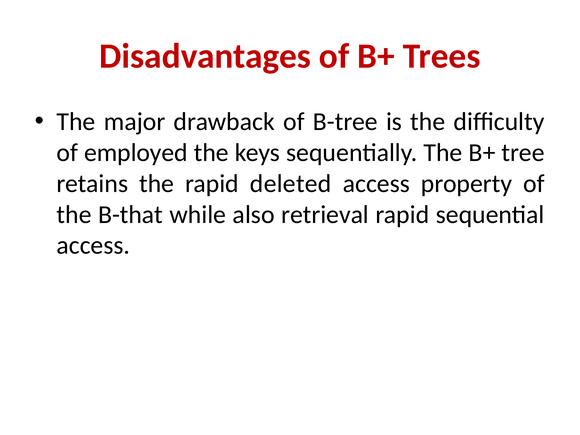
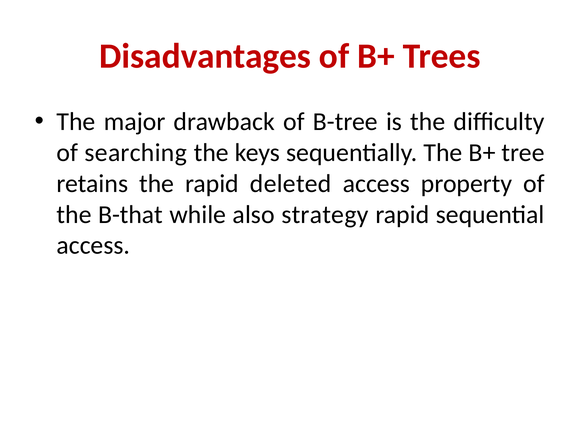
employed: employed -> searching (136, 153)
retrieval: retrieval -> strategy (325, 214)
